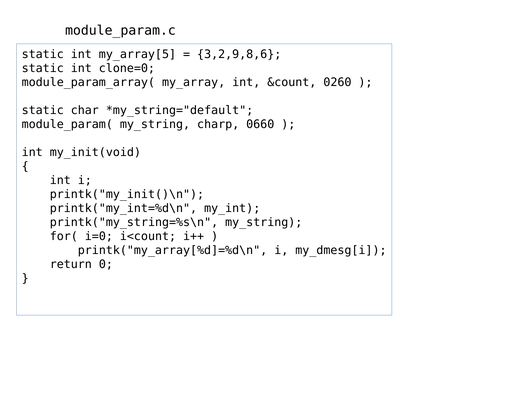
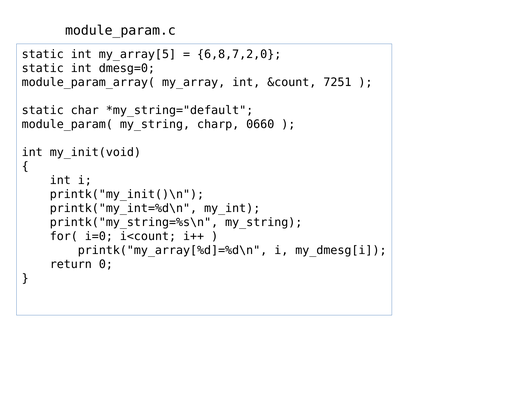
3,2,9,8,6: 3,2,9,8,6 -> 6,8,7,2,0 (239, 54)
clone=0: clone=0 -> dmesg=0 (127, 68)
0260: 0260 -> 7251 (337, 82)
